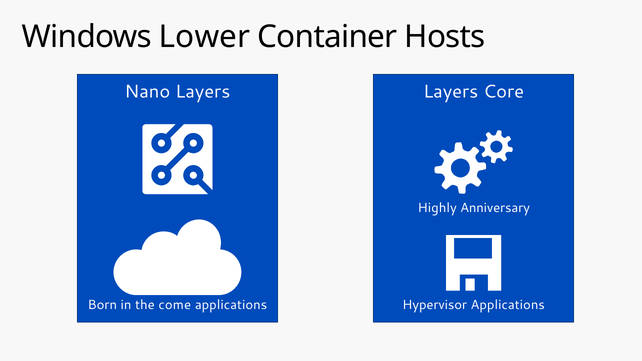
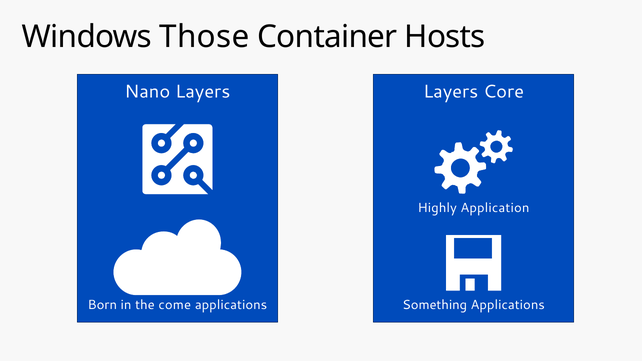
Lower: Lower -> Those (204, 37)
Anniversary: Anniversary -> Application (495, 208)
Hypervisor: Hypervisor -> Something (435, 305)
